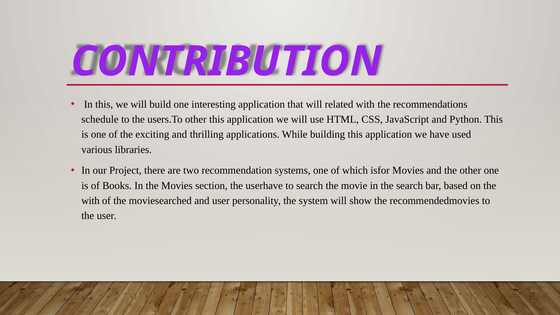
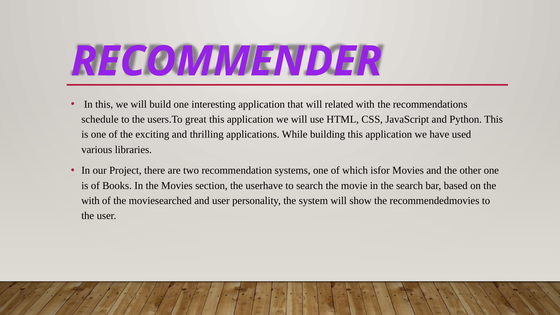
CONTRIBUTION: CONTRIBUTION -> RECOMMENDER (226, 61)
users.To other: other -> great (196, 119)
